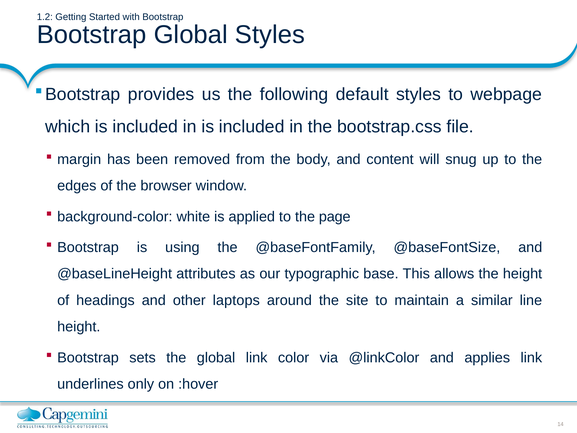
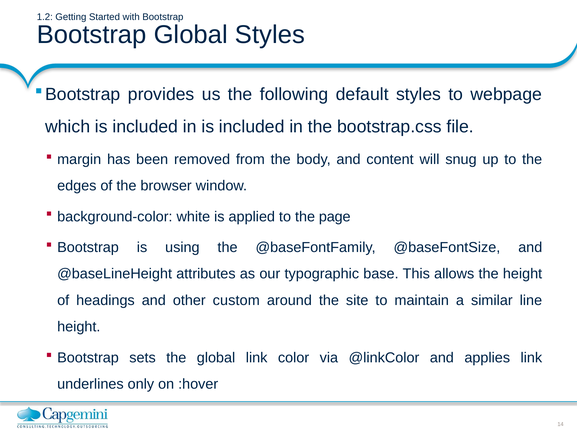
laptops: laptops -> custom (236, 300)
